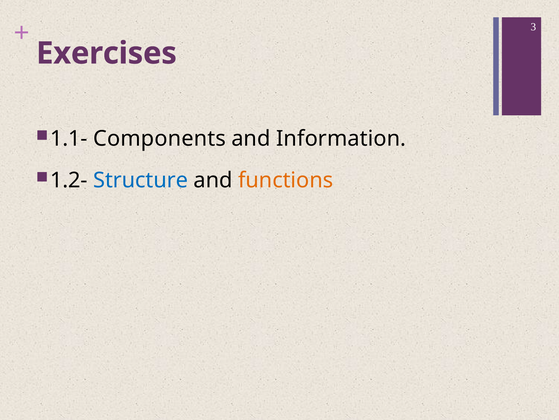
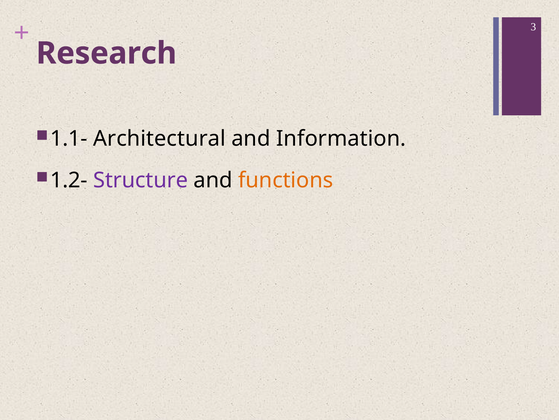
Exercises: Exercises -> Research (106, 53)
Components: Components -> Architectural (160, 138)
Structure colour: blue -> purple (141, 180)
